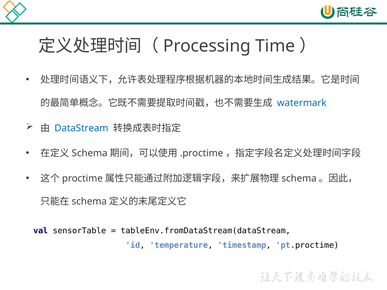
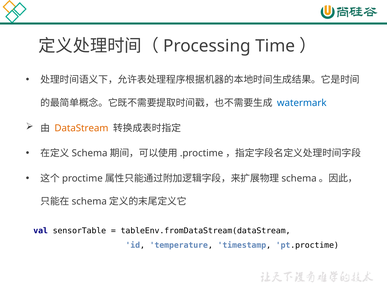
DataStream colour: blue -> orange (81, 128)
